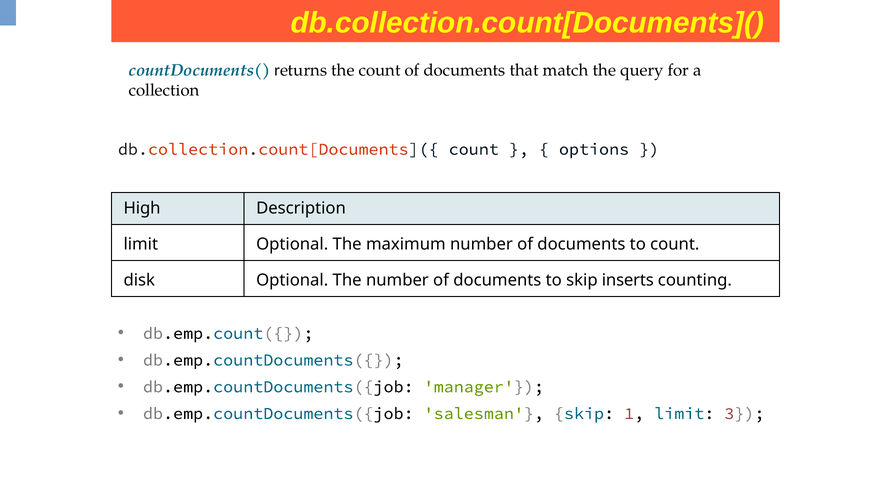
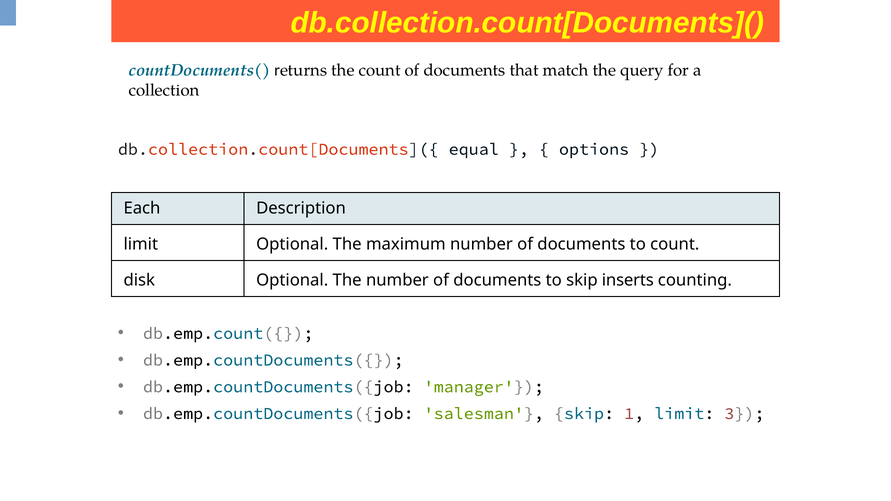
db.collection.count[Documents]({ count: count -> equal (474, 149)
High: High -> Each (142, 208)
